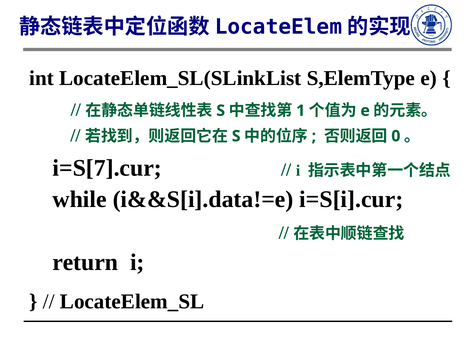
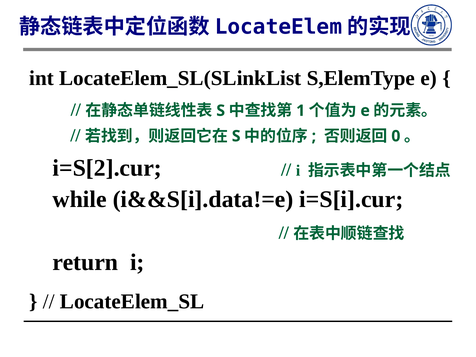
i=S[7].cur: i=S[7].cur -> i=S[2].cur (107, 168)
